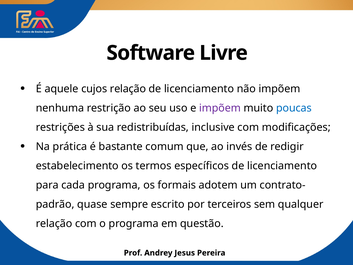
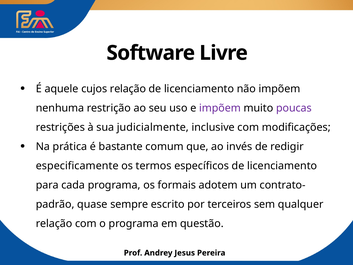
poucas colour: blue -> purple (294, 108)
redistribuídas: redistribuídas -> judicialmente (153, 127)
estabelecimento: estabelecimento -> especificamente (77, 166)
